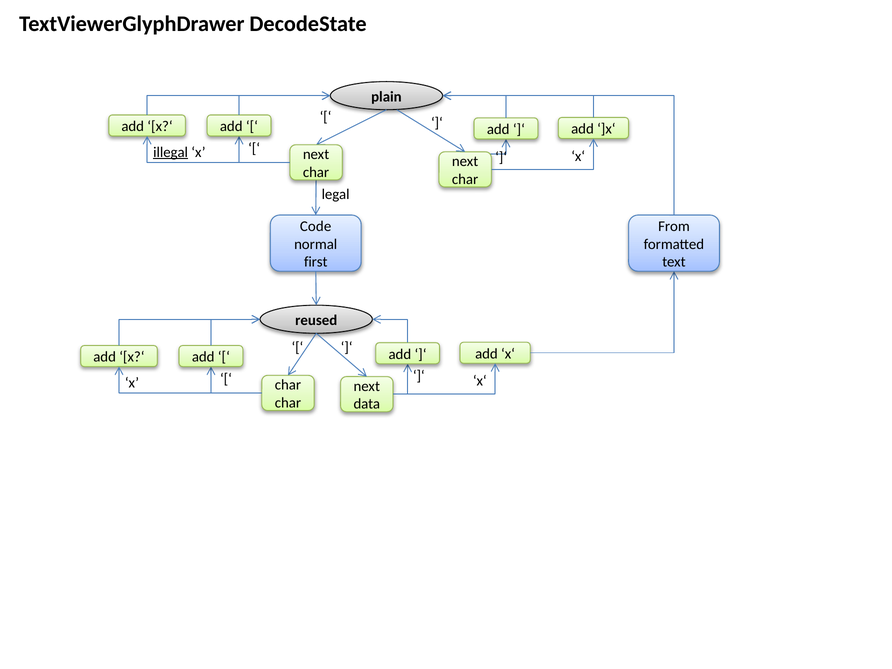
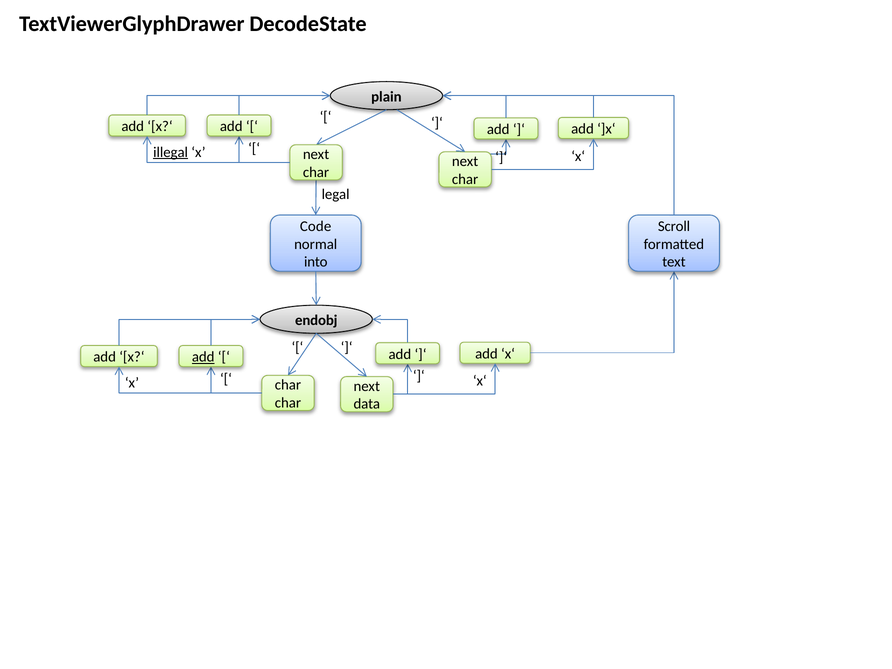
From: From -> Scroll (674, 226)
first: first -> into (316, 262)
reused: reused -> endobj (316, 320)
add underline: none -> present (203, 357)
